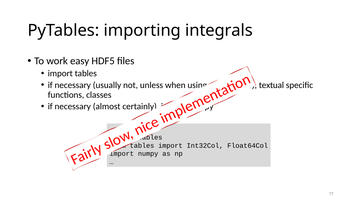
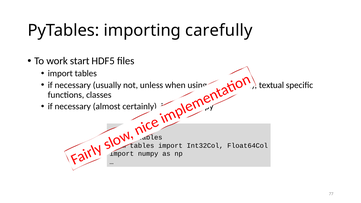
integrals: integrals -> carefully (219, 30)
easy: easy -> start (80, 61)
